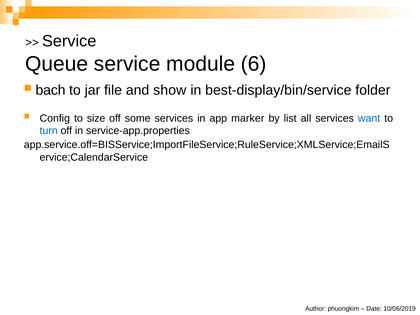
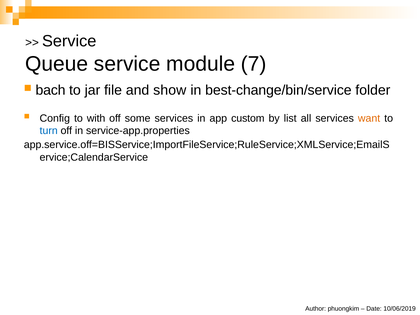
6: 6 -> 7 (254, 64)
best-display/bin/service: best-display/bin/service -> best-change/bin/service (278, 90)
size: size -> with (96, 118)
marker: marker -> custom (248, 118)
want colour: blue -> orange (369, 118)
